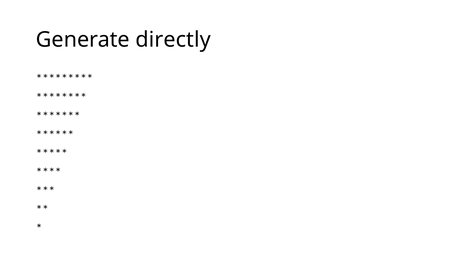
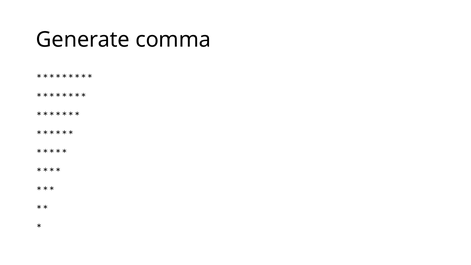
directly: directly -> comma (173, 40)
